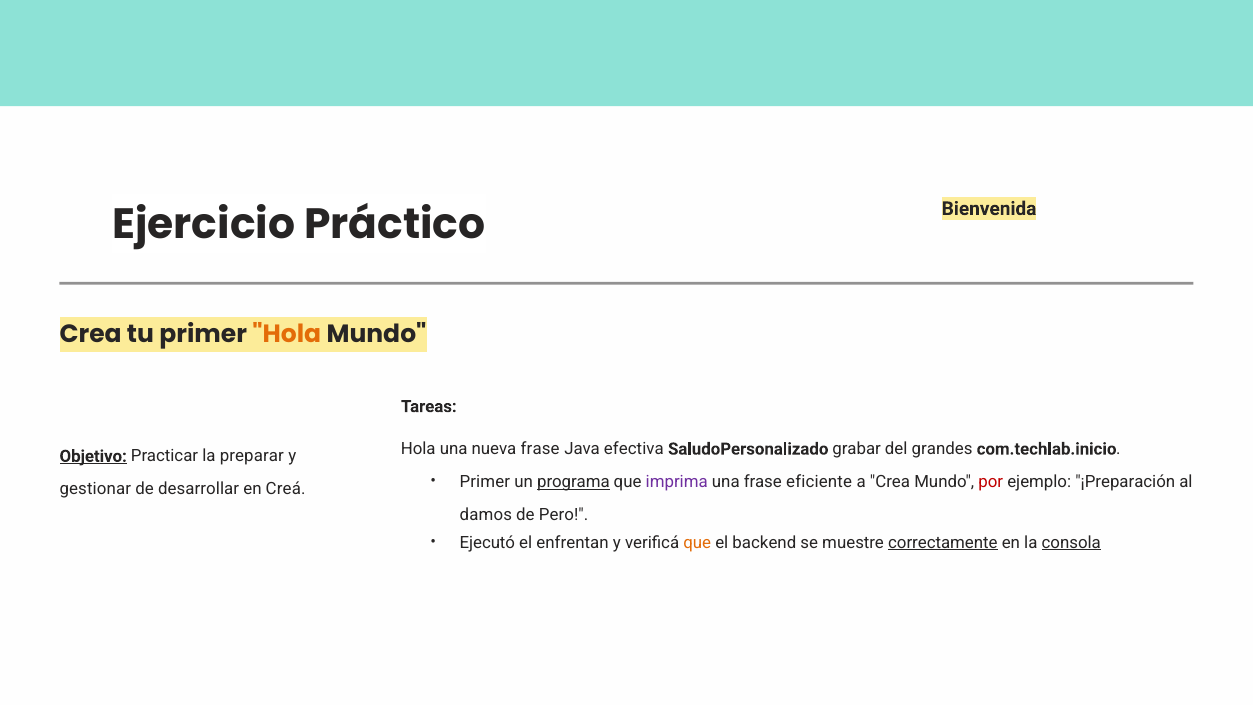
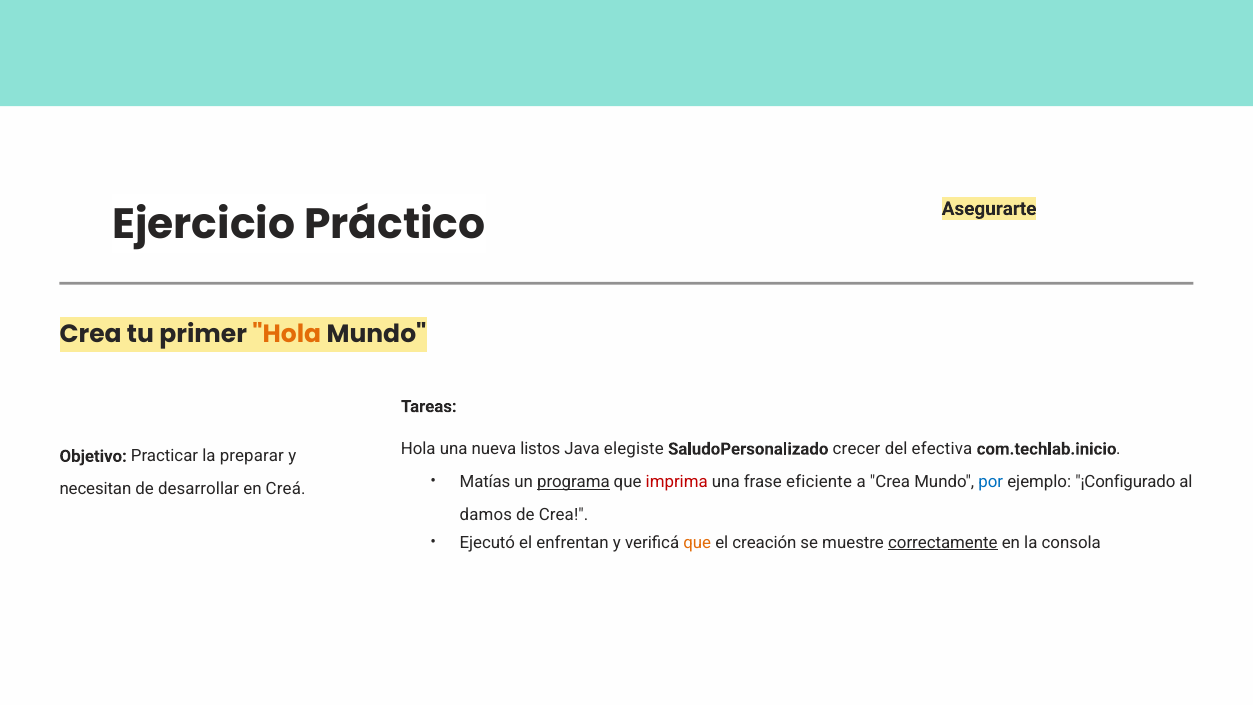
Bienvenida: Bienvenida -> Asegurarte (989, 209)
nueva frase: frase -> listos (540, 449)
efectiva: efectiva -> elegiste (634, 449)
grabar: grabar -> crecer (857, 449)
grandes: grandes -> efectiva (942, 449)
Objetivo underline: present -> none (93, 456)
Primer: Primer -> Matías (485, 482)
imprima colour: purple -> red (677, 482)
por colour: red -> blue (991, 482)
¡Preparación: ¡Preparación -> ¡Configurado (1125, 482)
gestionar: gestionar -> necesitan (95, 489)
de Pero: Pero -> Crea (564, 515)
backend: backend -> creación (764, 542)
consola underline: present -> none (1071, 542)
